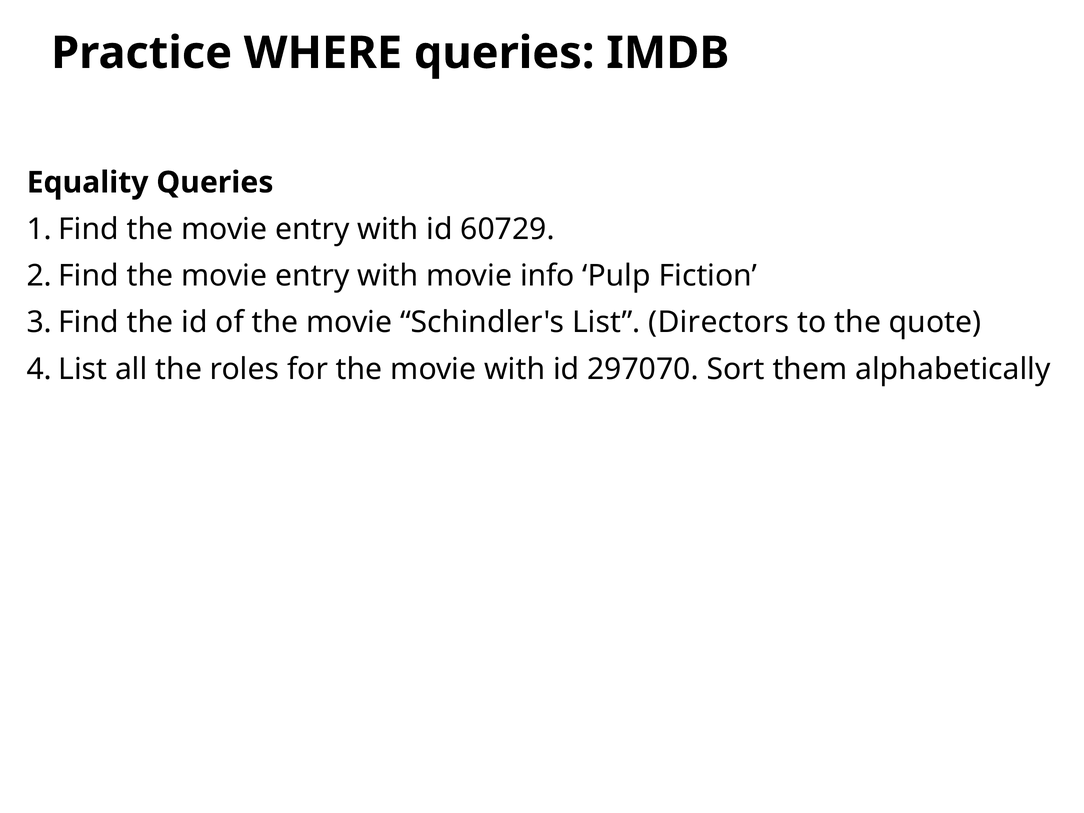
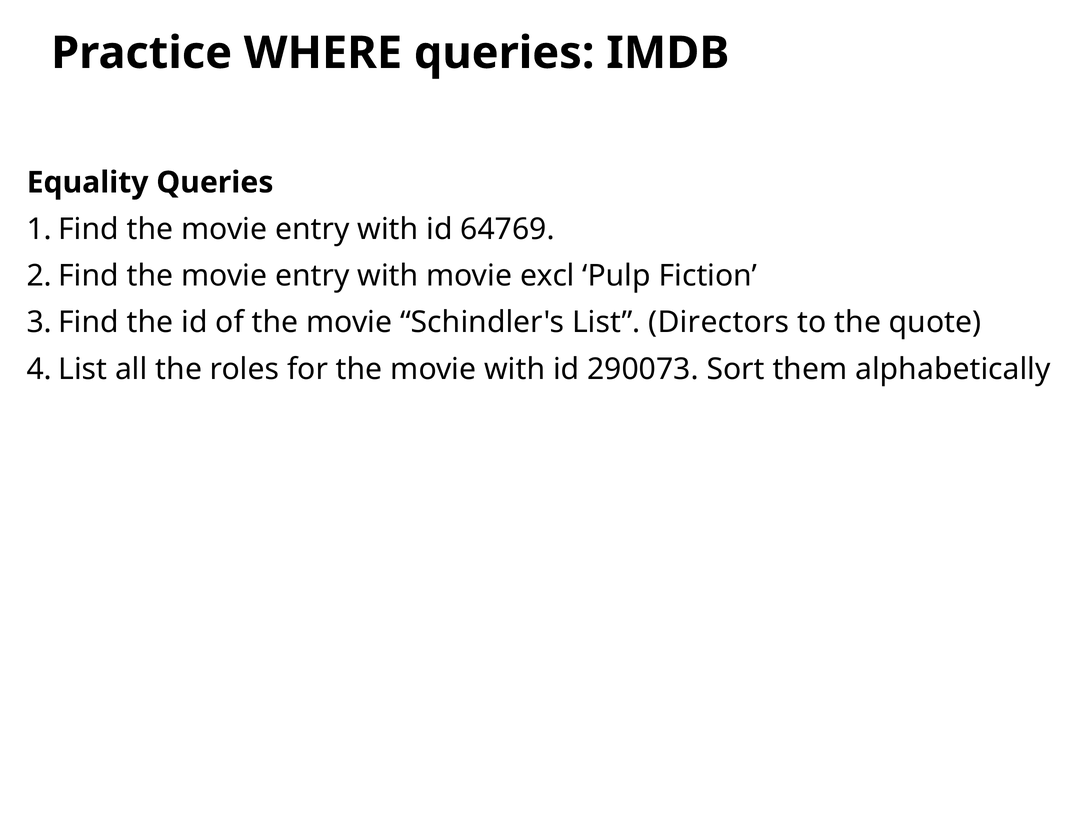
60729: 60729 -> 64769 (508, 229)
info: info -> excl (547, 276)
297070: 297070 -> 290073 (643, 369)
